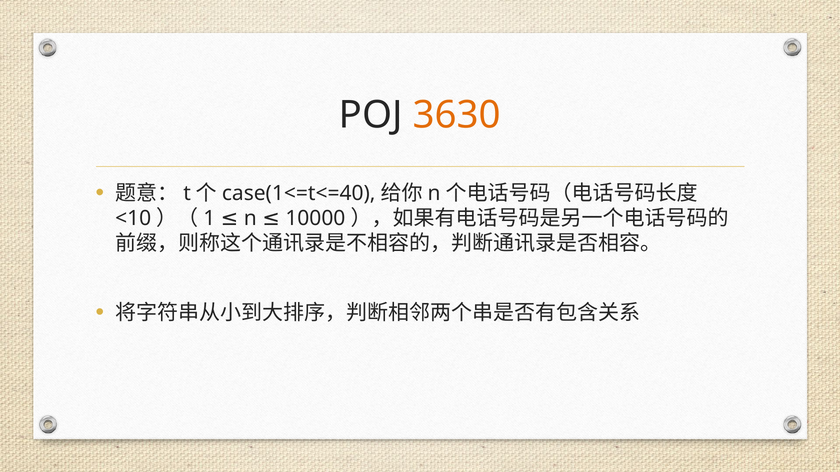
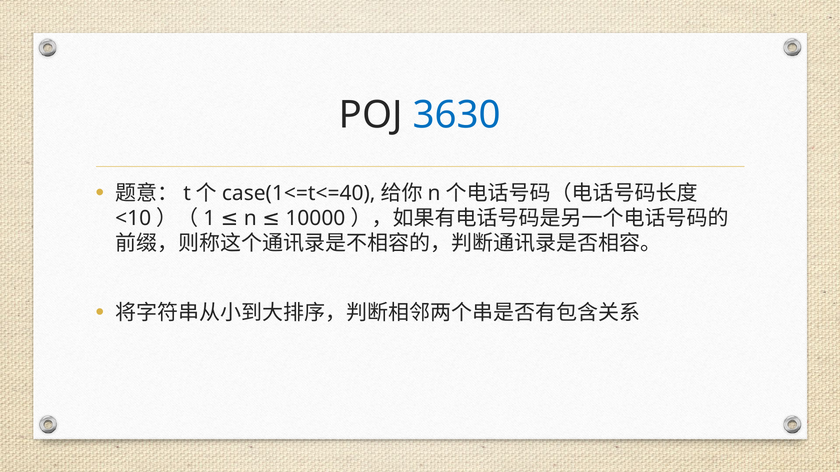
3630 colour: orange -> blue (457, 115)
